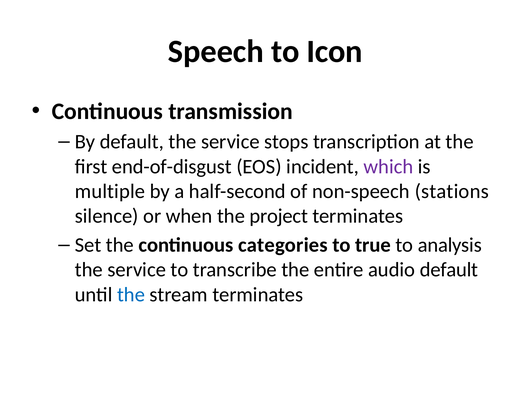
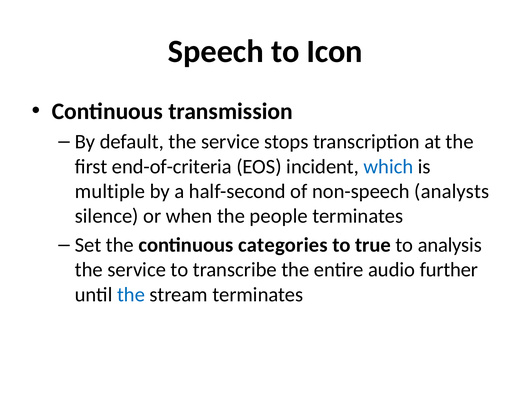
end-of-disgust: end-of-disgust -> end-of-criteria (172, 166)
which colour: purple -> blue (388, 166)
stations: stations -> analysts (452, 191)
project: project -> people (279, 216)
audio default: default -> further (449, 269)
